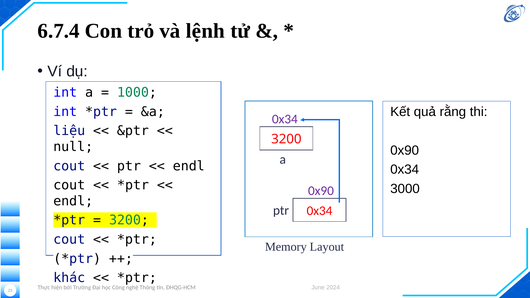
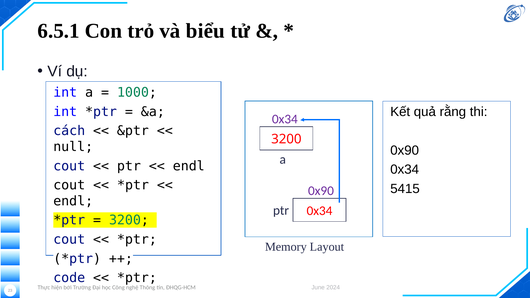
6.7.4: 6.7.4 -> 6.5.1 (59, 31)
lệnh: lệnh -> biểu (205, 31)
liệu: liệu -> cách (69, 131)
3000: 3000 -> 5415 (405, 189)
khác: khác -> code (69, 278)
